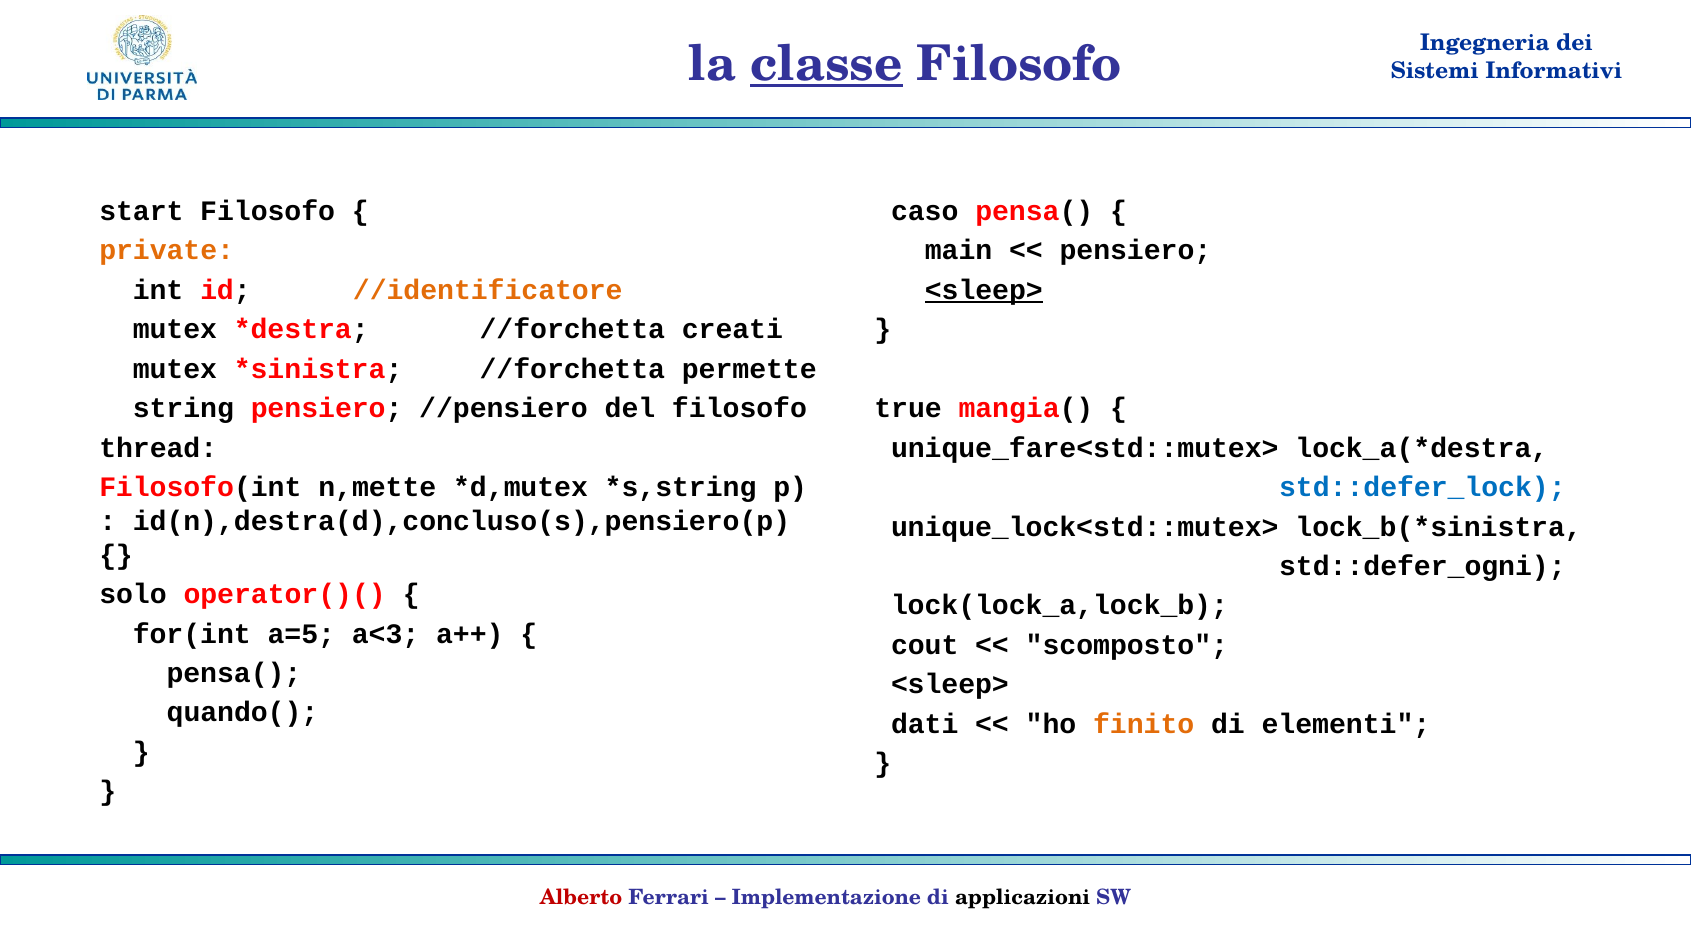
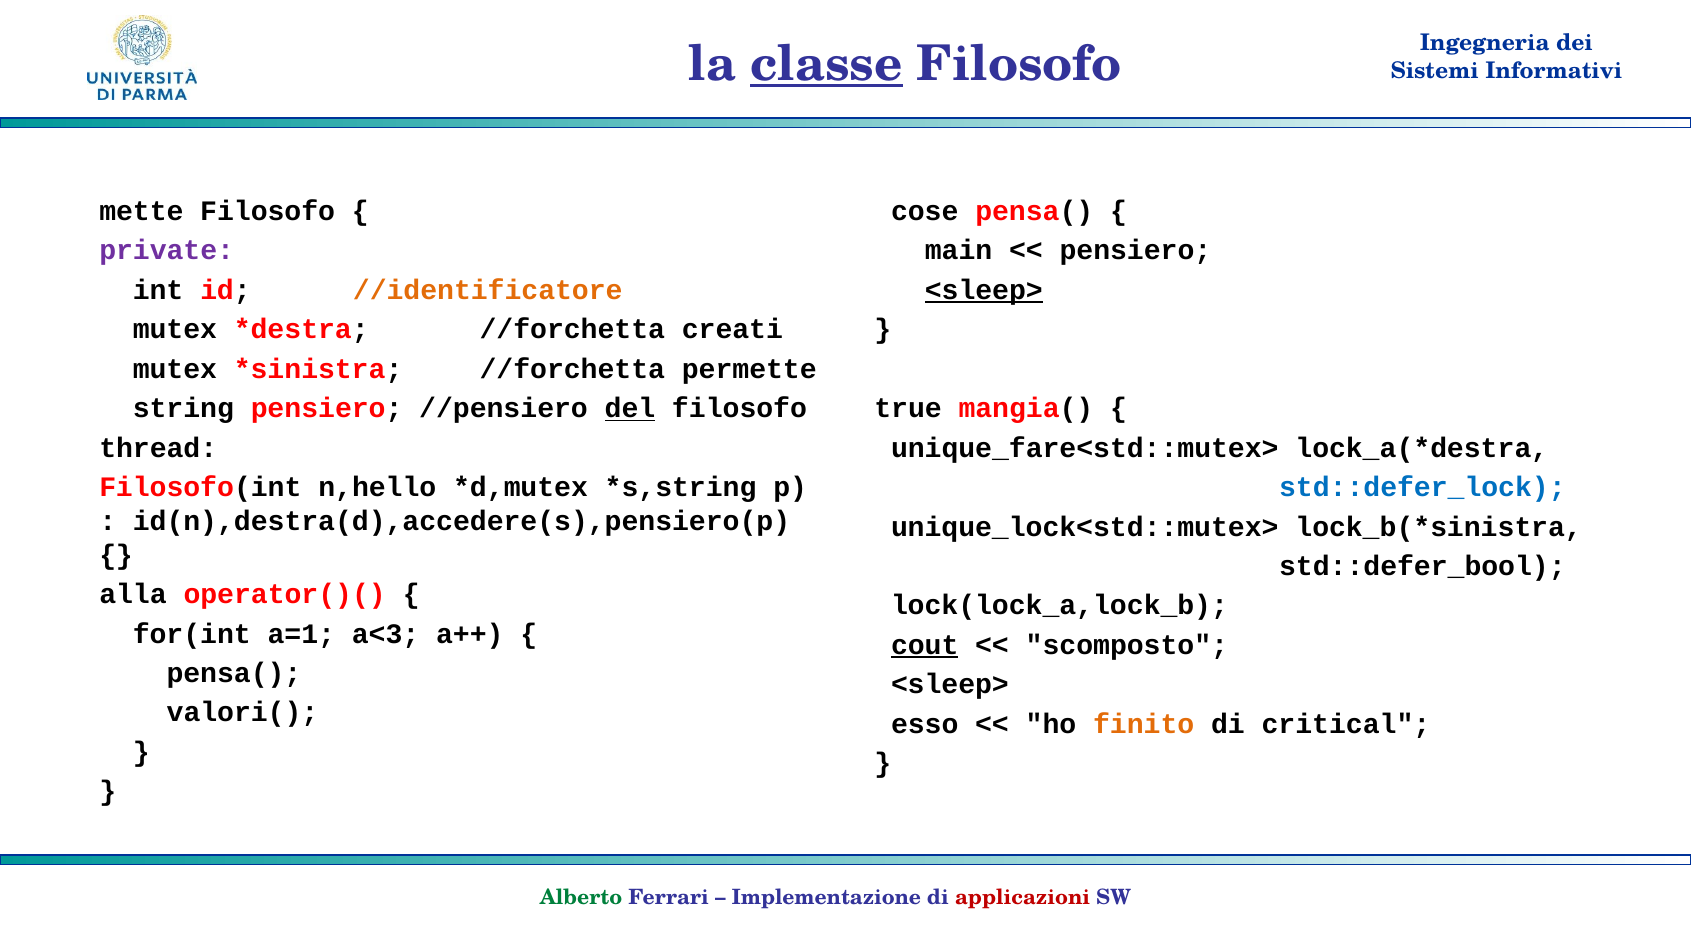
start: start -> mette (141, 211)
caso: caso -> cose (925, 211)
private colour: orange -> purple (167, 251)
del underline: none -> present (630, 408)
n,mette: n,mette -> n,hello (377, 487)
id(n),destra(d),concluso(s),pensiero(p: id(n),destra(d),concluso(s),pensiero(p -> id(n),destra(d),accedere(s),pensiero(p (461, 521)
std::defer_ogni: std::defer_ogni -> std::defer_bool (1422, 566)
solo: solo -> alla (133, 594)
a=5: a=5 -> a=1 (301, 634)
cout underline: none -> present (925, 645)
quando(: quando( -> valori( (242, 713)
dati: dati -> esso (925, 724)
elementi: elementi -> critical (1346, 724)
Alberto colour: red -> green (581, 898)
applicazioni colour: black -> red (1023, 898)
